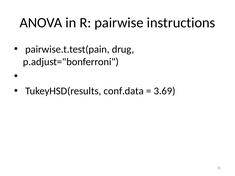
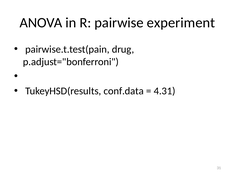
instructions: instructions -> experiment (181, 23)
3.69: 3.69 -> 4.31 (165, 91)
